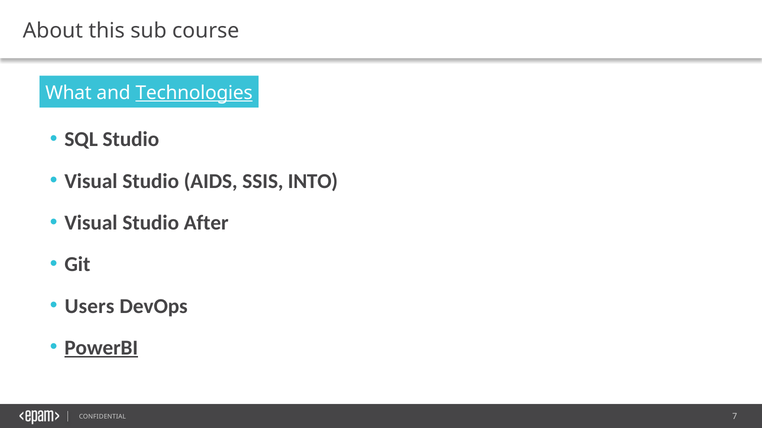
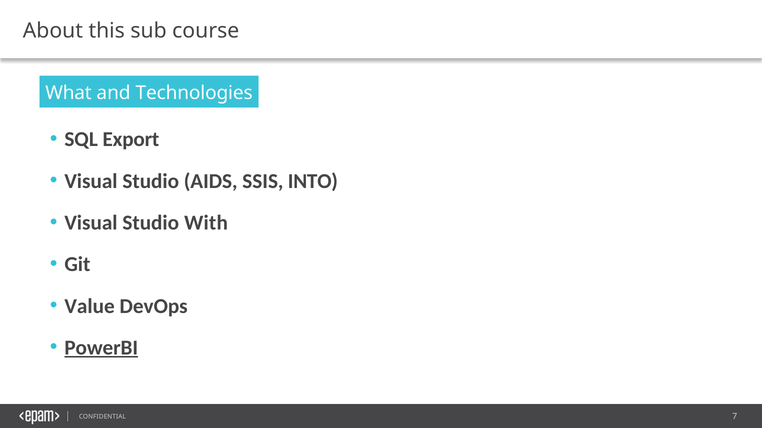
Technologies underline: present -> none (194, 93)
SQL Studio: Studio -> Export (131, 140)
After: After -> With (206, 223)
Users: Users -> Value (90, 306)
